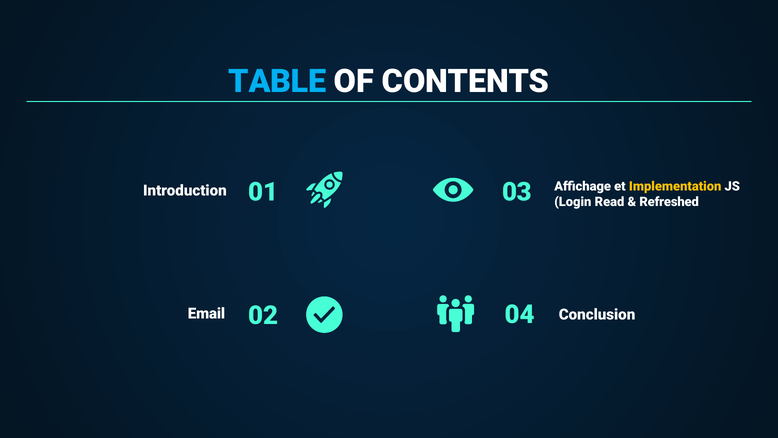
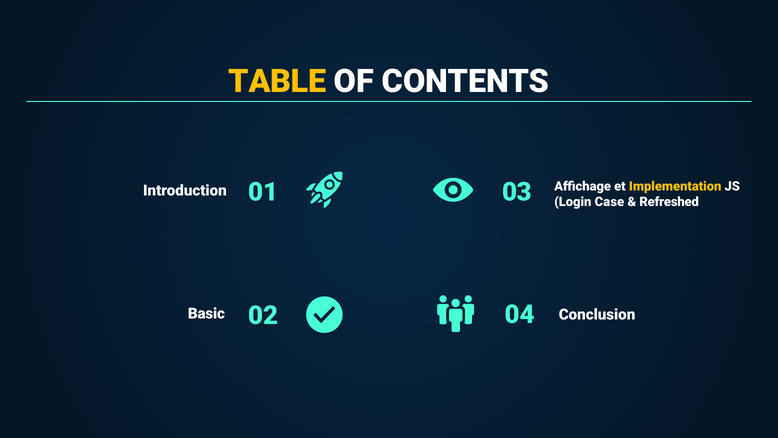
TABLE colour: light blue -> yellow (277, 81)
Read: Read -> Case (609, 202)
Email: Email -> Basic (206, 314)
